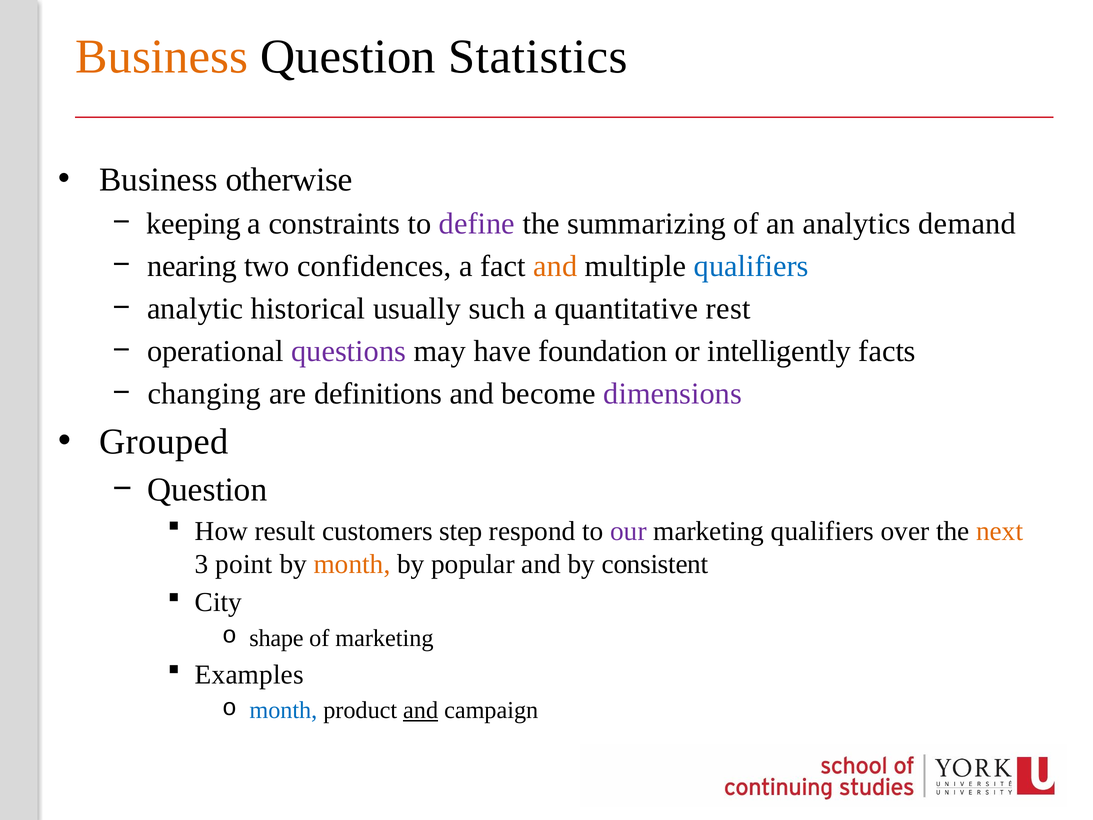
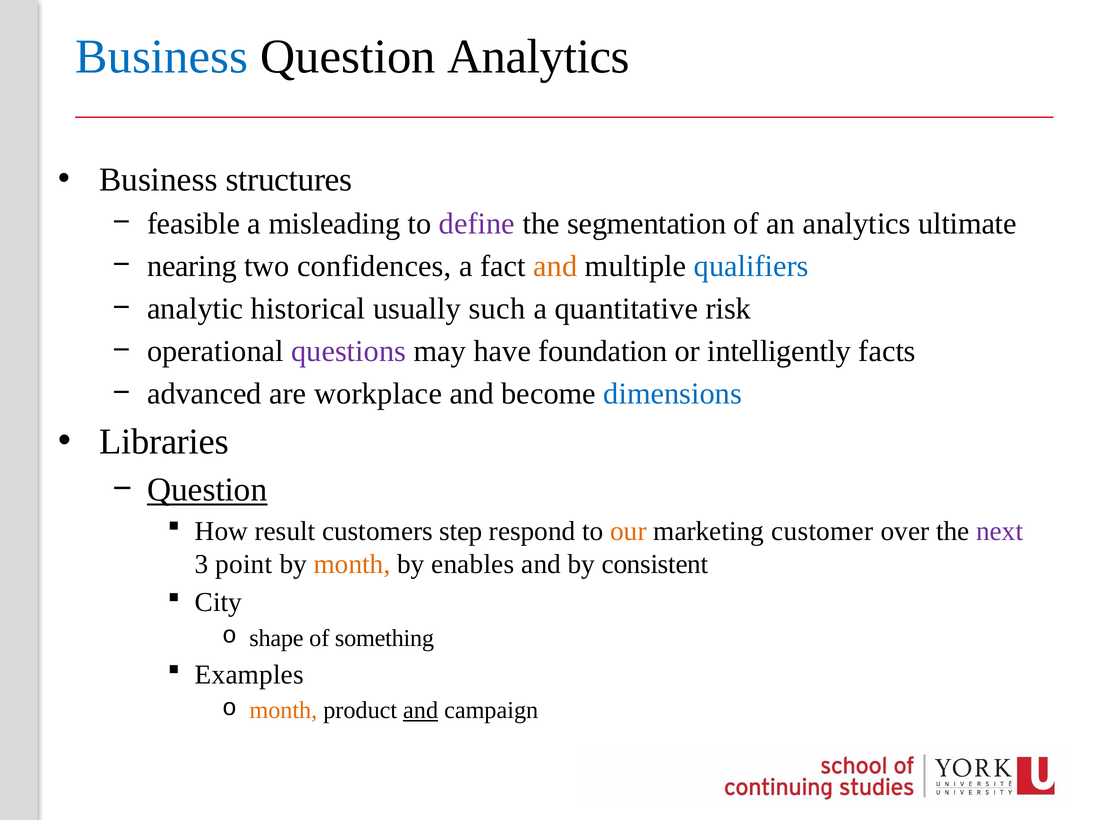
Business colour: orange -> blue (162, 56)
Question Statistics: Statistics -> Analytics (538, 56)
otherwise: otherwise -> structures (289, 179)
keeping: keeping -> feasible (194, 224)
constraints: constraints -> misleading (334, 224)
summarizing: summarizing -> segmentation (647, 224)
demand: demand -> ultimate (967, 224)
rest: rest -> risk (728, 309)
changing: changing -> advanced (204, 394)
definitions: definitions -> workplace (378, 394)
dimensions colour: purple -> blue (673, 394)
Grouped: Grouped -> Libraries (164, 441)
Question underline: none -> present (207, 490)
our colour: purple -> orange (628, 531)
marketing qualifiers: qualifiers -> customer (822, 531)
next colour: orange -> purple (1000, 531)
popular: popular -> enables (473, 564)
of marketing: marketing -> something (385, 638)
month colour: blue -> orange (283, 710)
